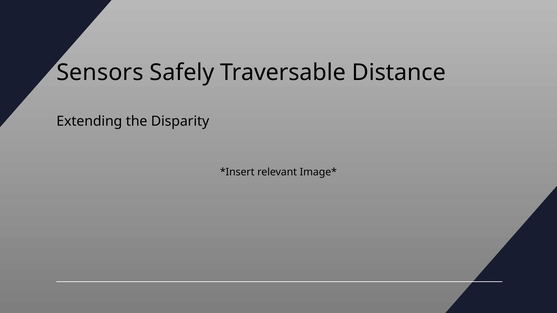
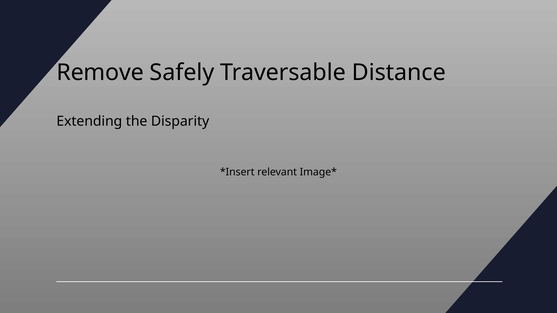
Sensors: Sensors -> Remove (100, 73)
